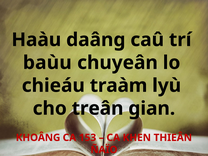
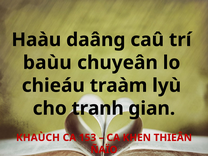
treân: treân -> tranh (98, 108)
KHOÂNG: KHOÂNG -> KHAÙCH (38, 138)
